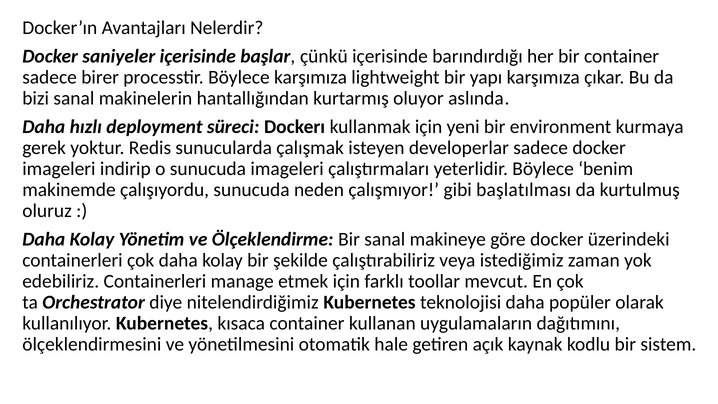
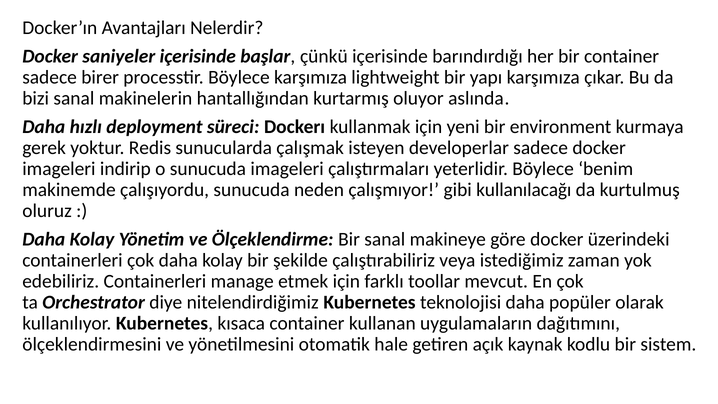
başlatılması: başlatılması -> kullanılacağı (524, 190)
